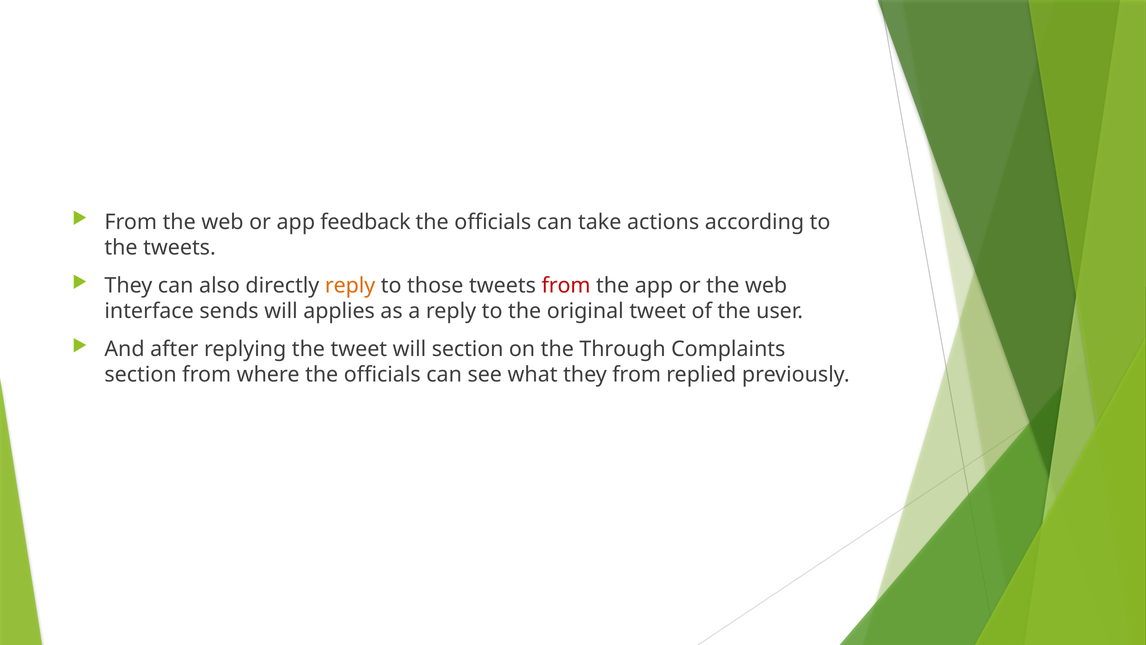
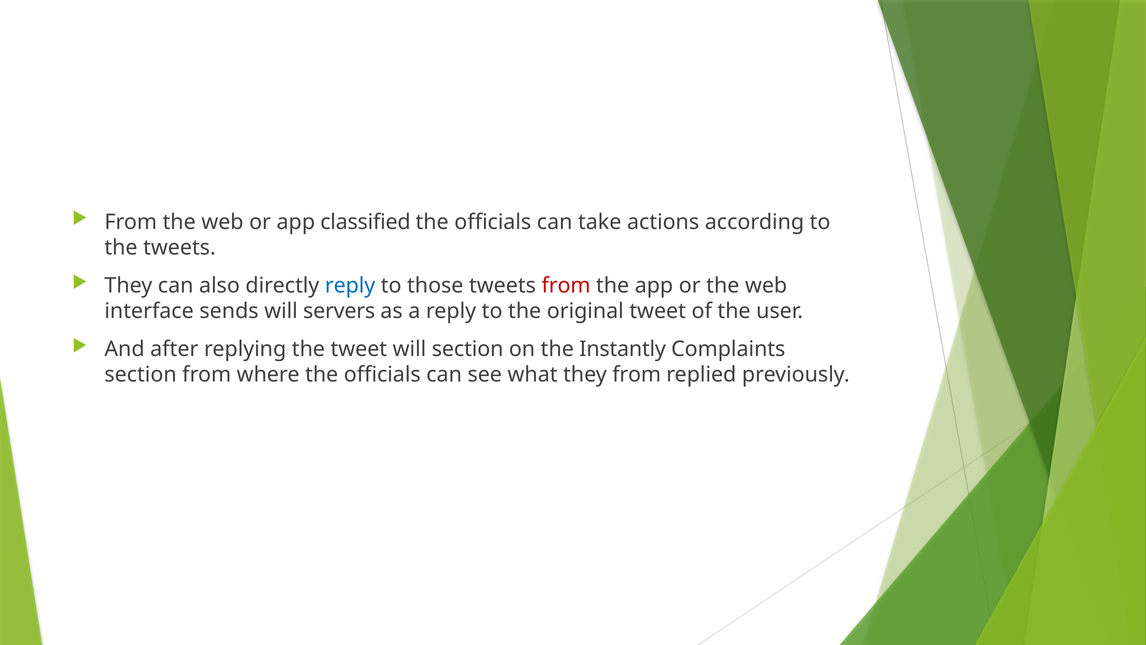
feedback: feedback -> classified (365, 222)
reply colour: orange -> blue (350, 285)
applies: applies -> servers (339, 311)
Through: Through -> Instantly (623, 349)
